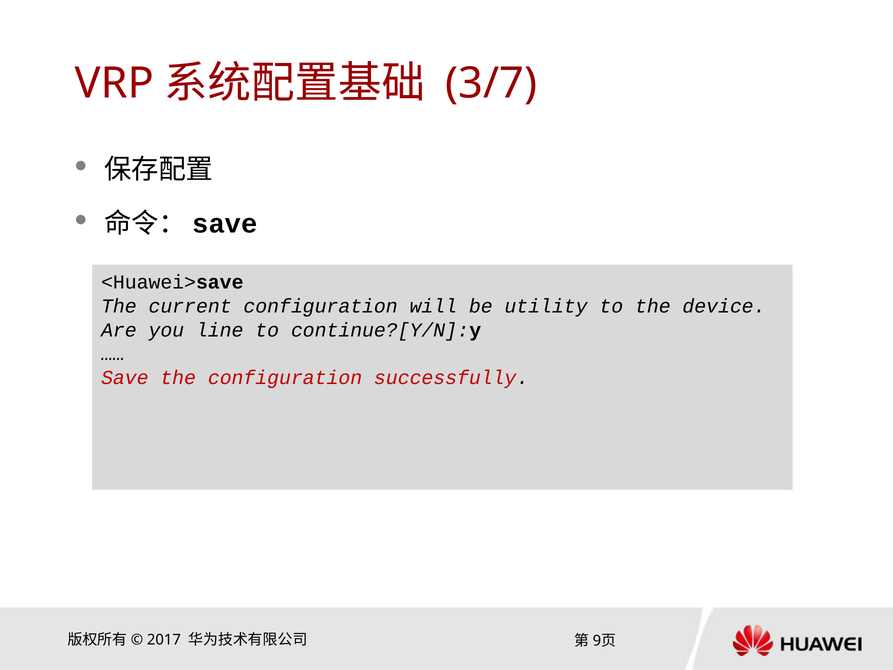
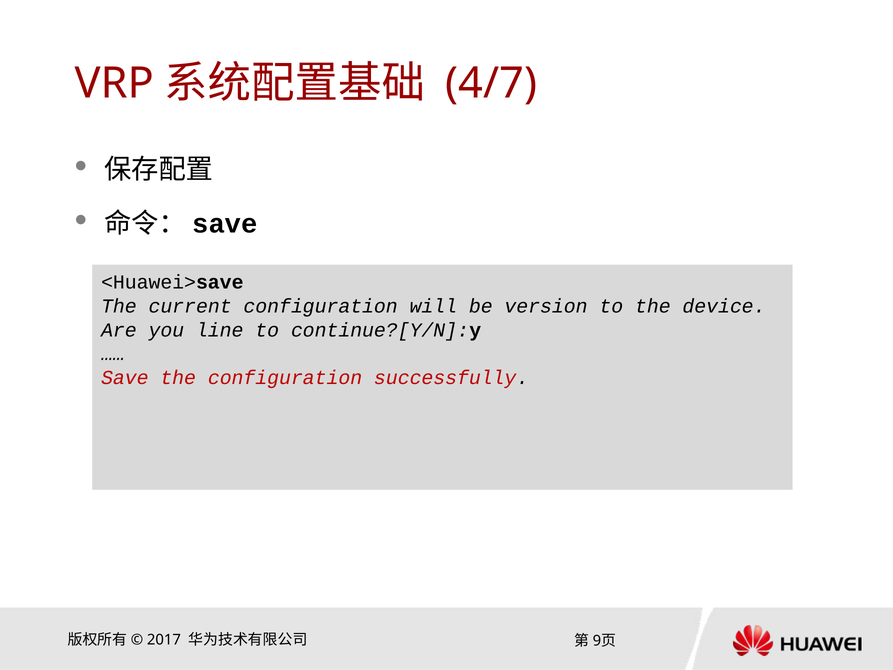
3/7: 3/7 -> 4/7 (491, 83)
utility: utility -> version (546, 306)
